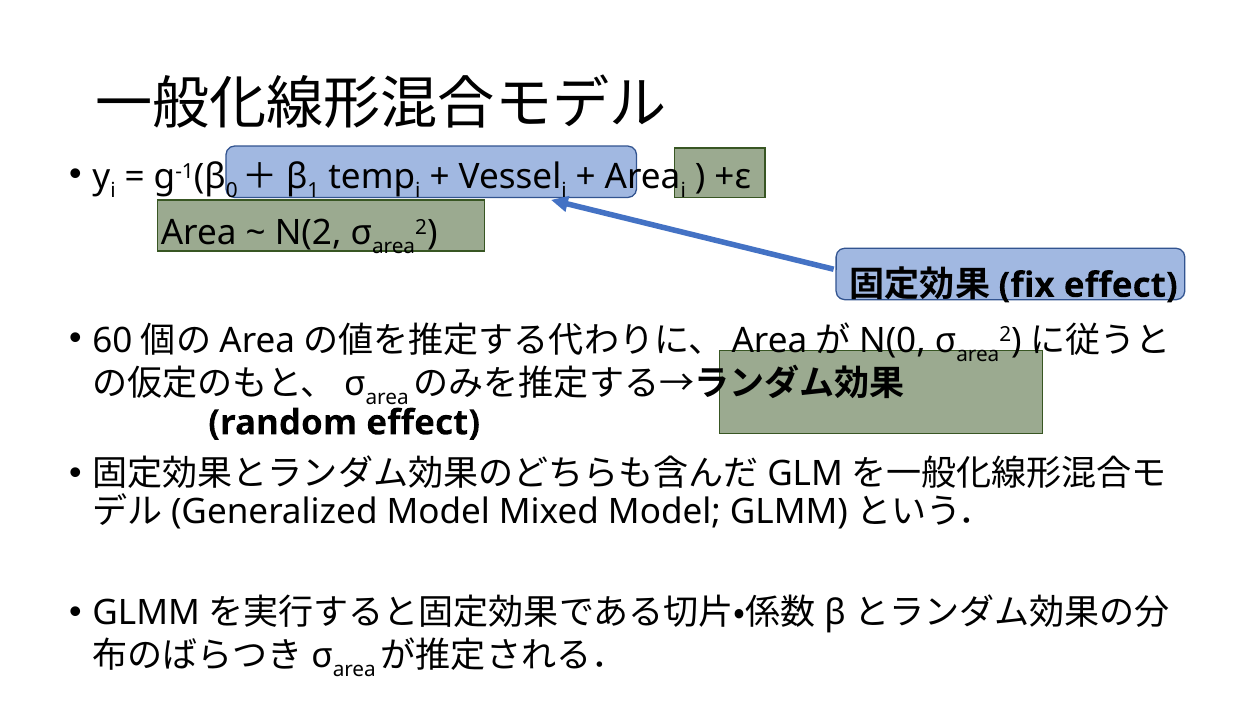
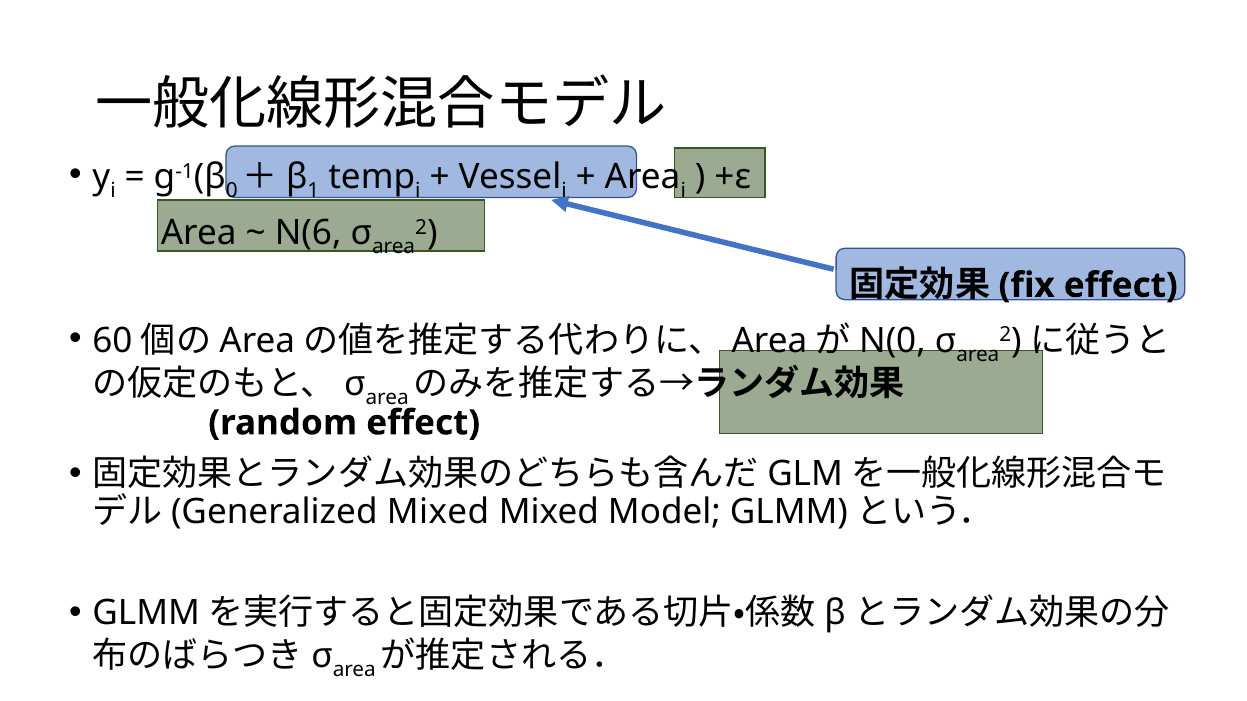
N(2: N(2 -> N(6 (308, 233)
Model: Model -> Mixed (438, 512)
